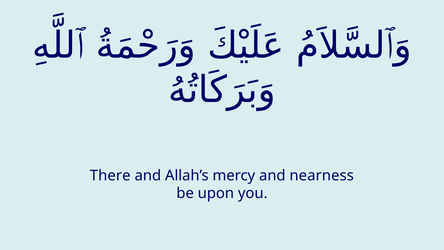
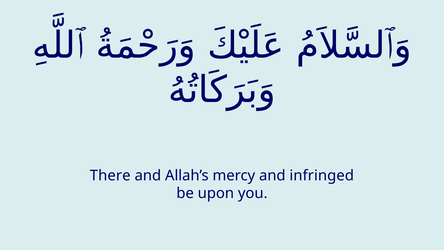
nearness: nearness -> infringed (322, 175)
